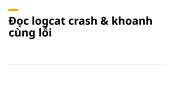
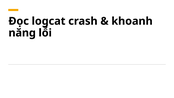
cùng: cùng -> năng (22, 33)
